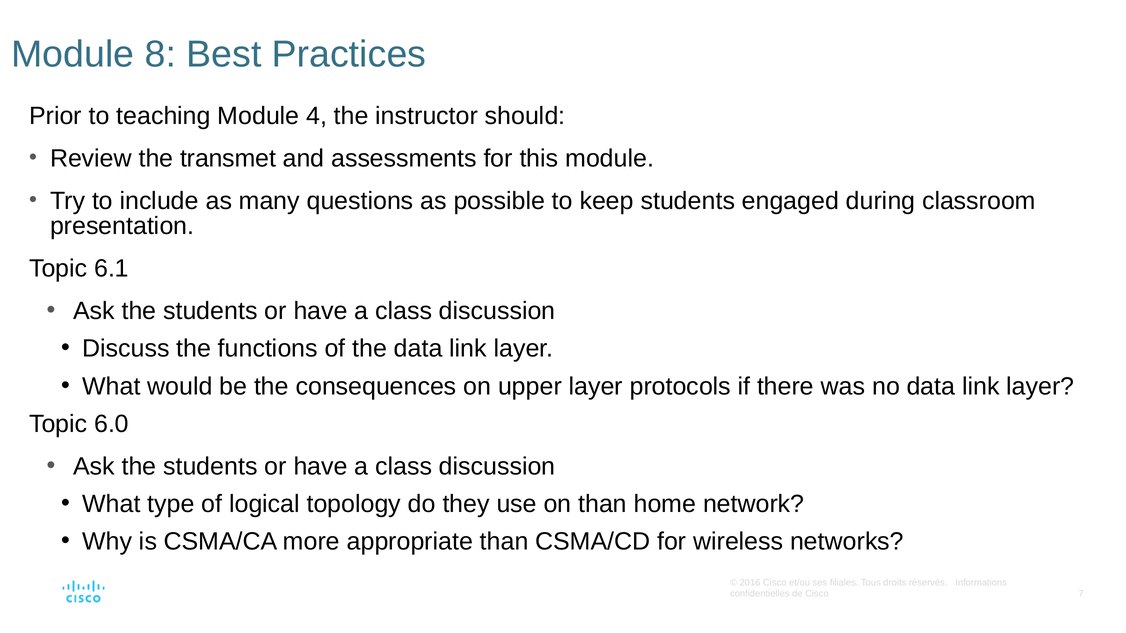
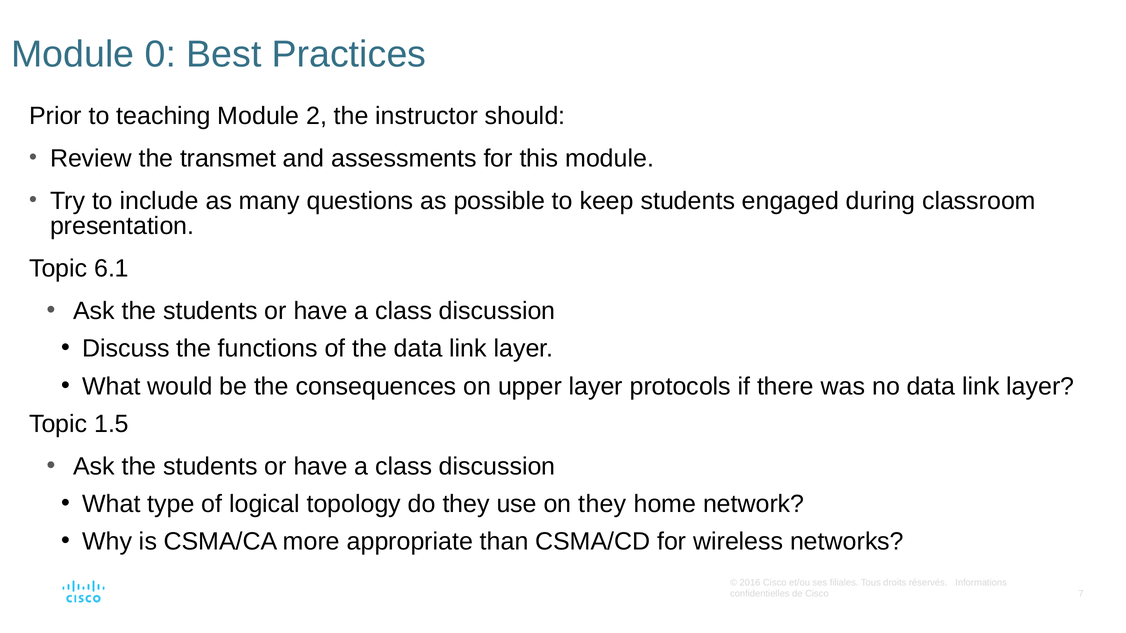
8: 8 -> 0 (160, 54)
4: 4 -> 2 (317, 116)
6.0: 6.0 -> 1.5 (112, 424)
on than: than -> they (602, 504)
